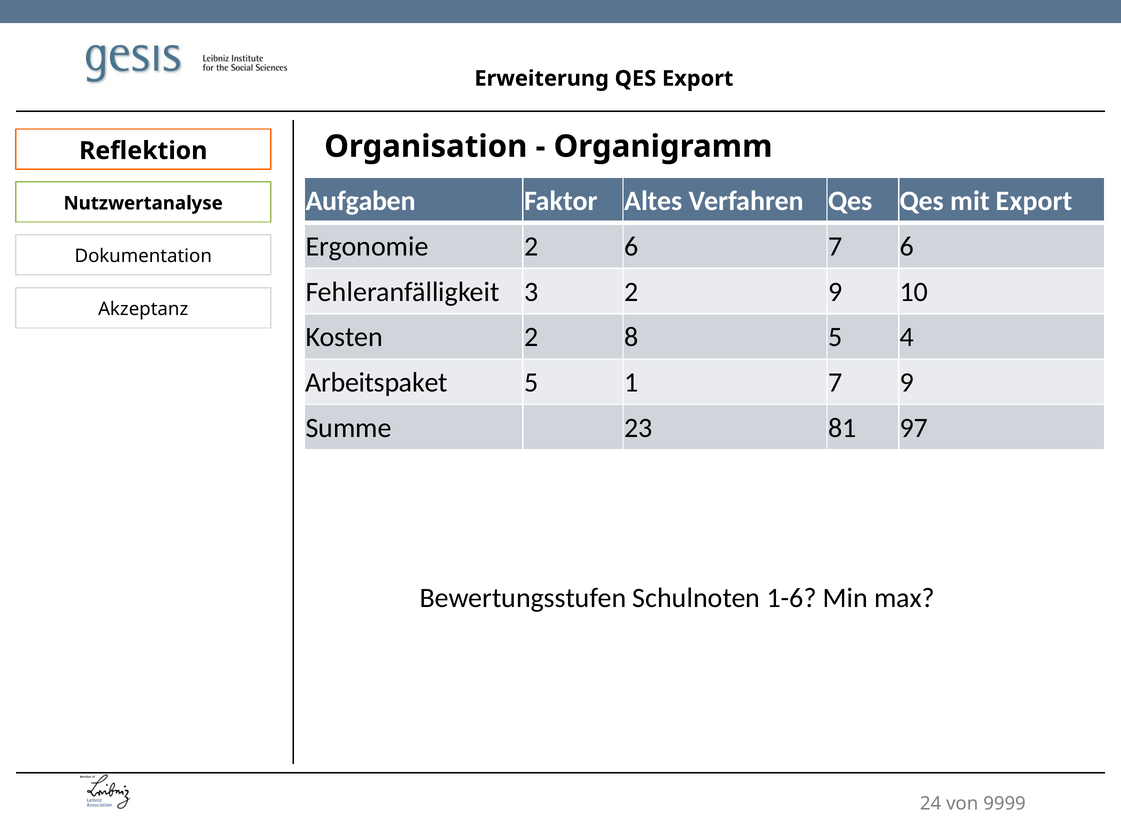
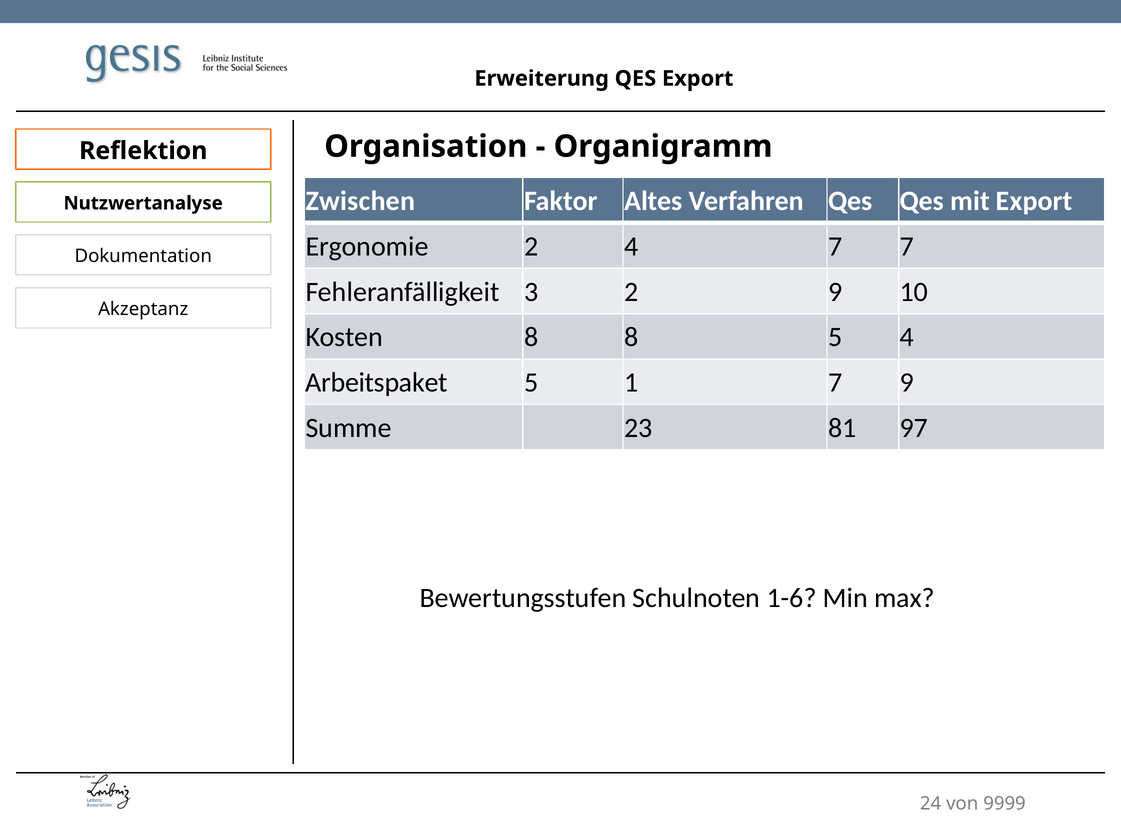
Aufgaben: Aufgaben -> Zwischen (360, 201)
2 6: 6 -> 4 (631, 247)
7 6: 6 -> 7 (907, 247)
Kosten 2: 2 -> 8 (531, 338)
